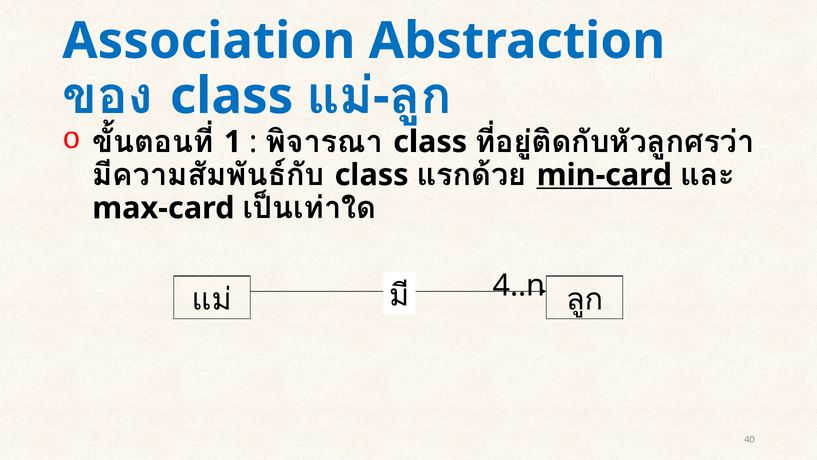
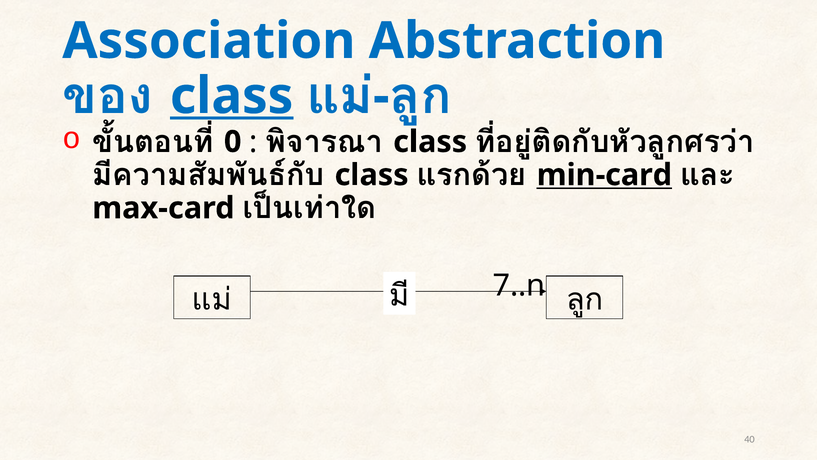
class underline: none -> present (232, 96)
1: 1 -> 0 (233, 142)
4..n: 4..n -> 7..n (519, 285)
